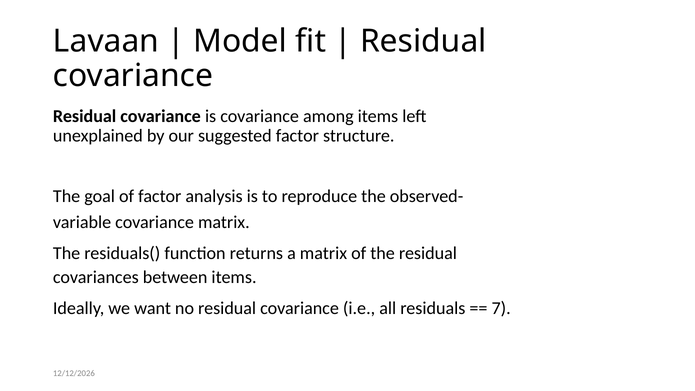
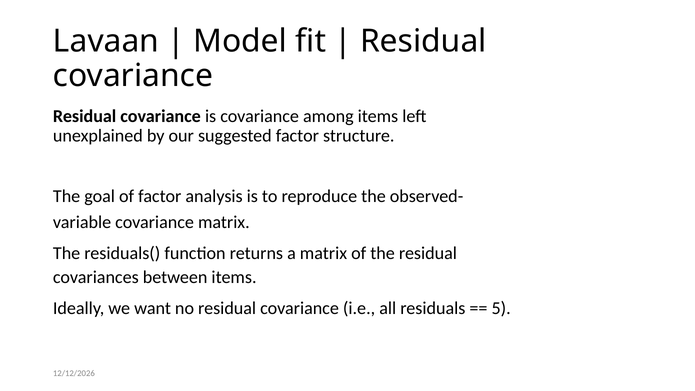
7: 7 -> 5 (501, 308)
